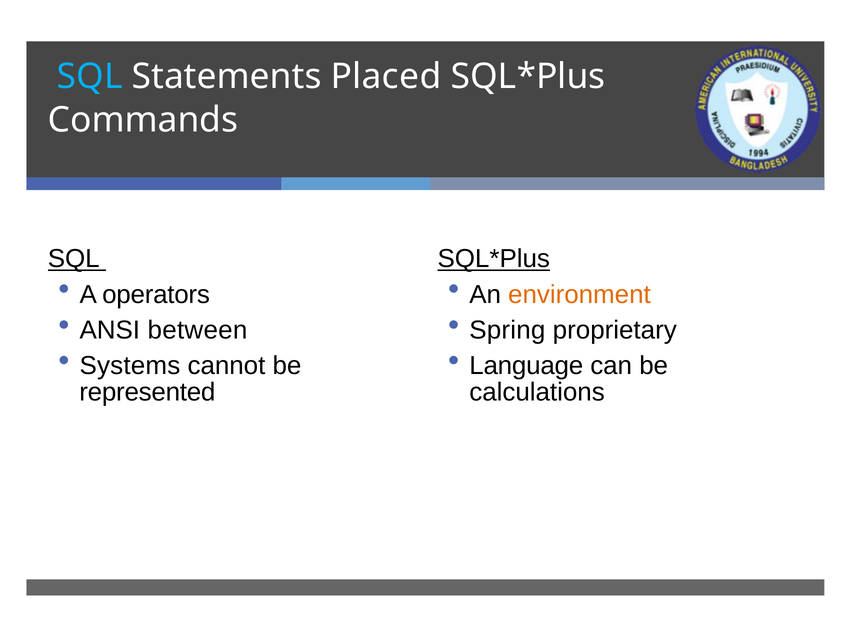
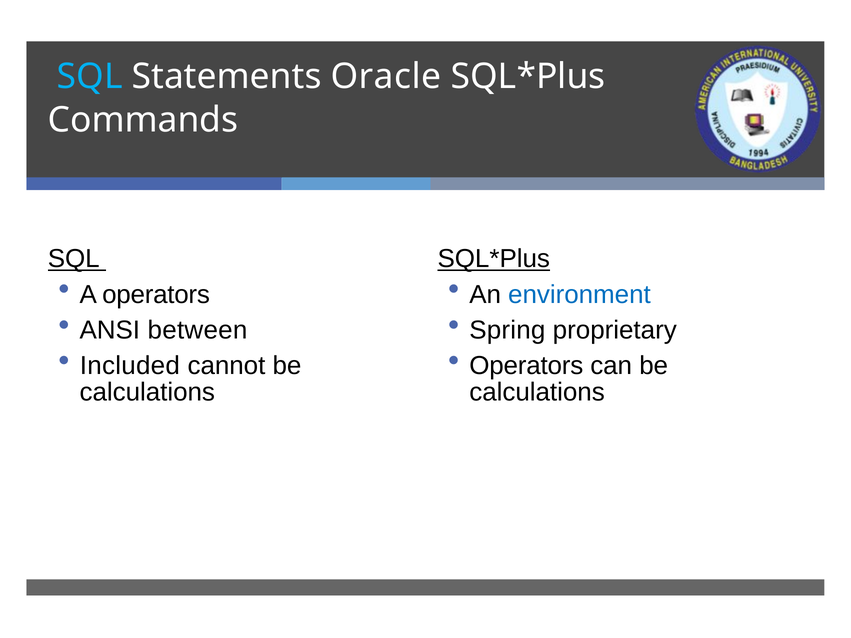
Placed: Placed -> Oracle (386, 76)
environment colour: orange -> blue (579, 295)
Systems: Systems -> Included (130, 366)
Language: Language -> Operators (526, 366)
represented: represented -> calculations (147, 392)
